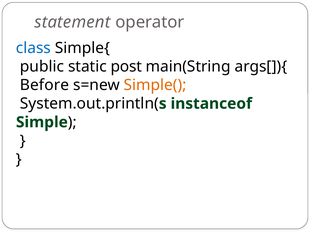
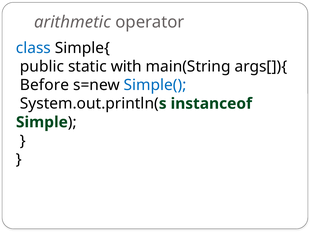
statement: statement -> arithmetic (72, 22)
post: post -> with (126, 67)
Simple( colour: orange -> blue (155, 85)
